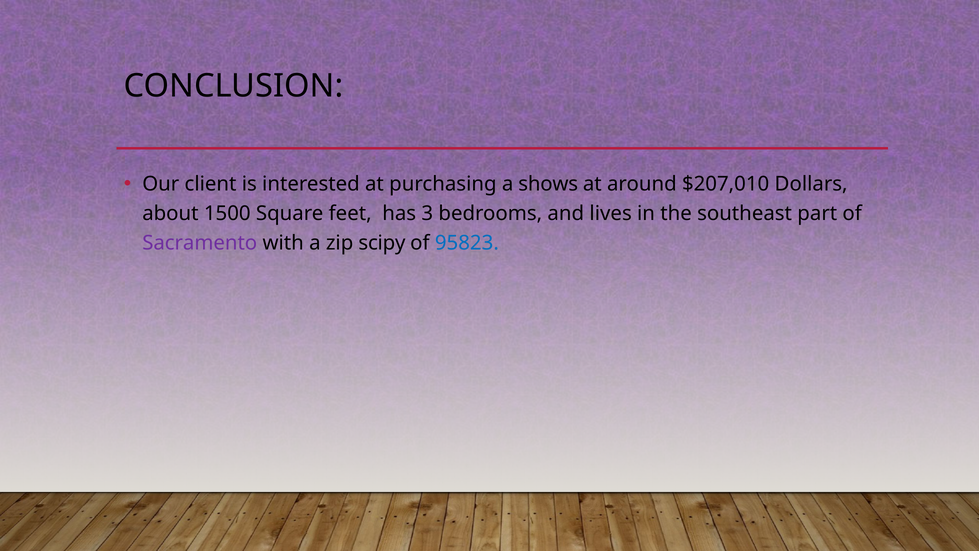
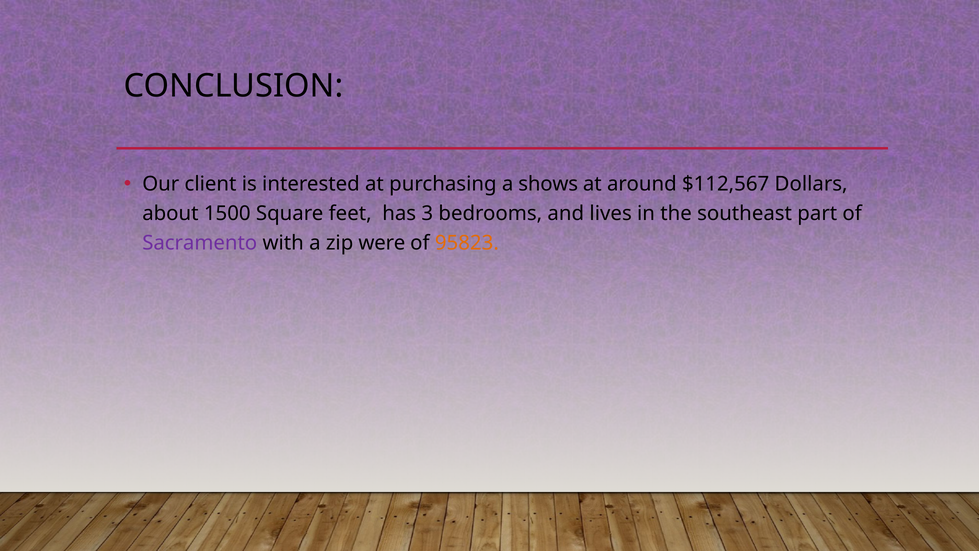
$207,010: $207,010 -> $112,567 (726, 184)
scipy: scipy -> were (382, 243)
95823 colour: blue -> orange (467, 243)
